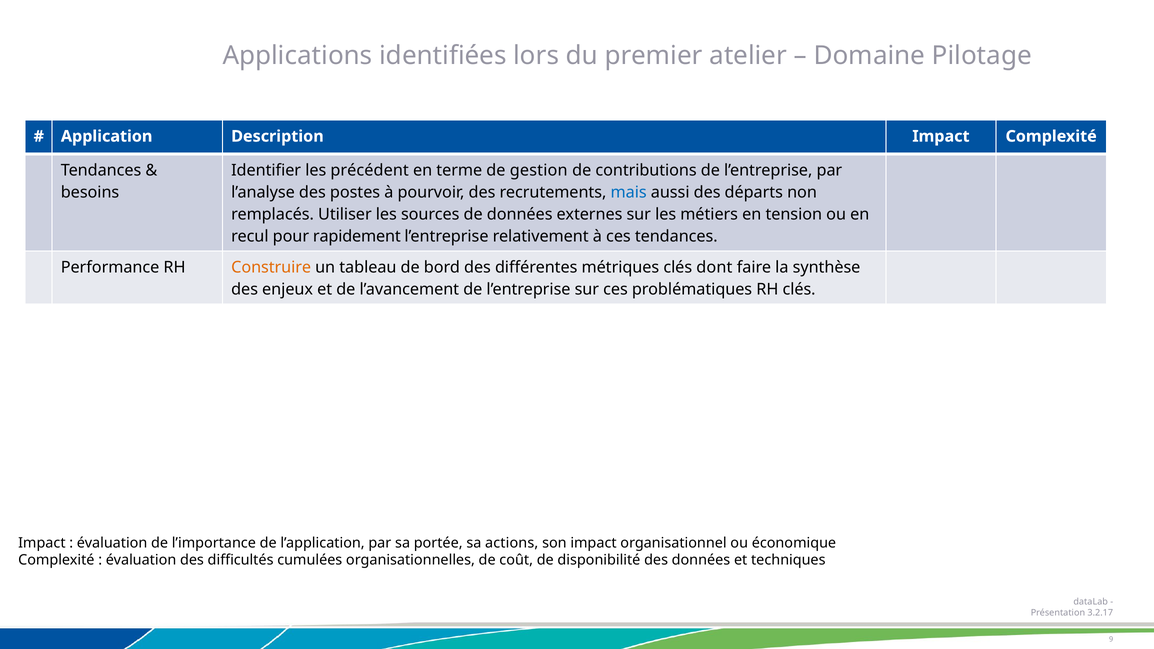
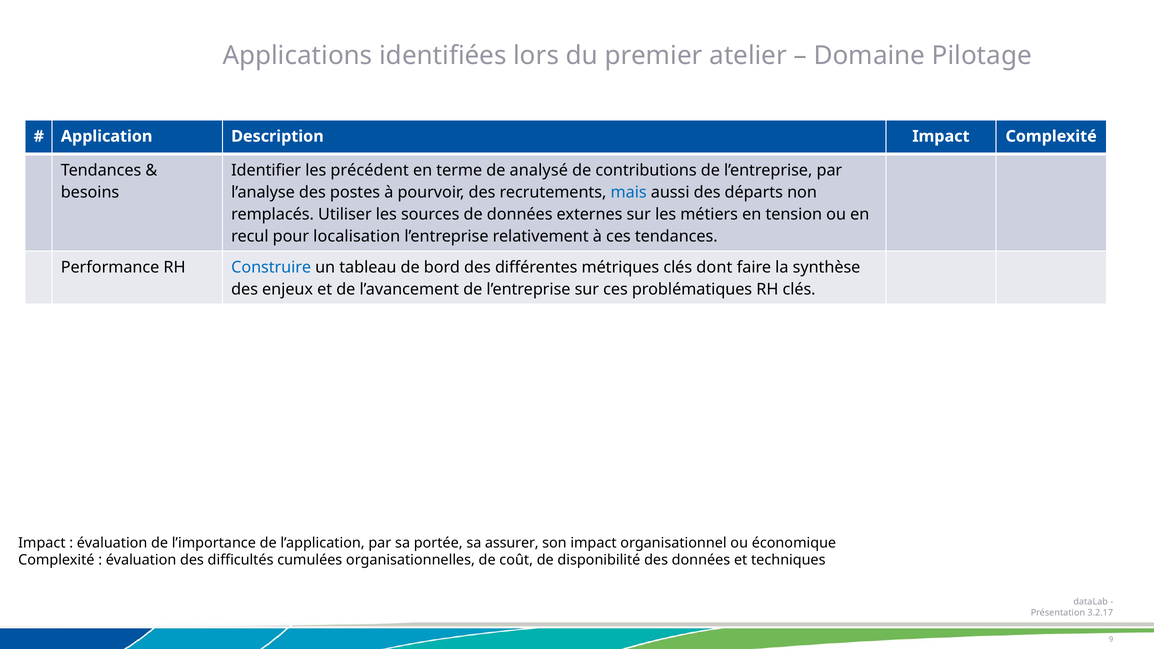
gestion: gestion -> analysé (539, 170)
rapidement: rapidement -> localisation (357, 237)
Construire colour: orange -> blue (271, 267)
actions: actions -> assurer (512, 543)
